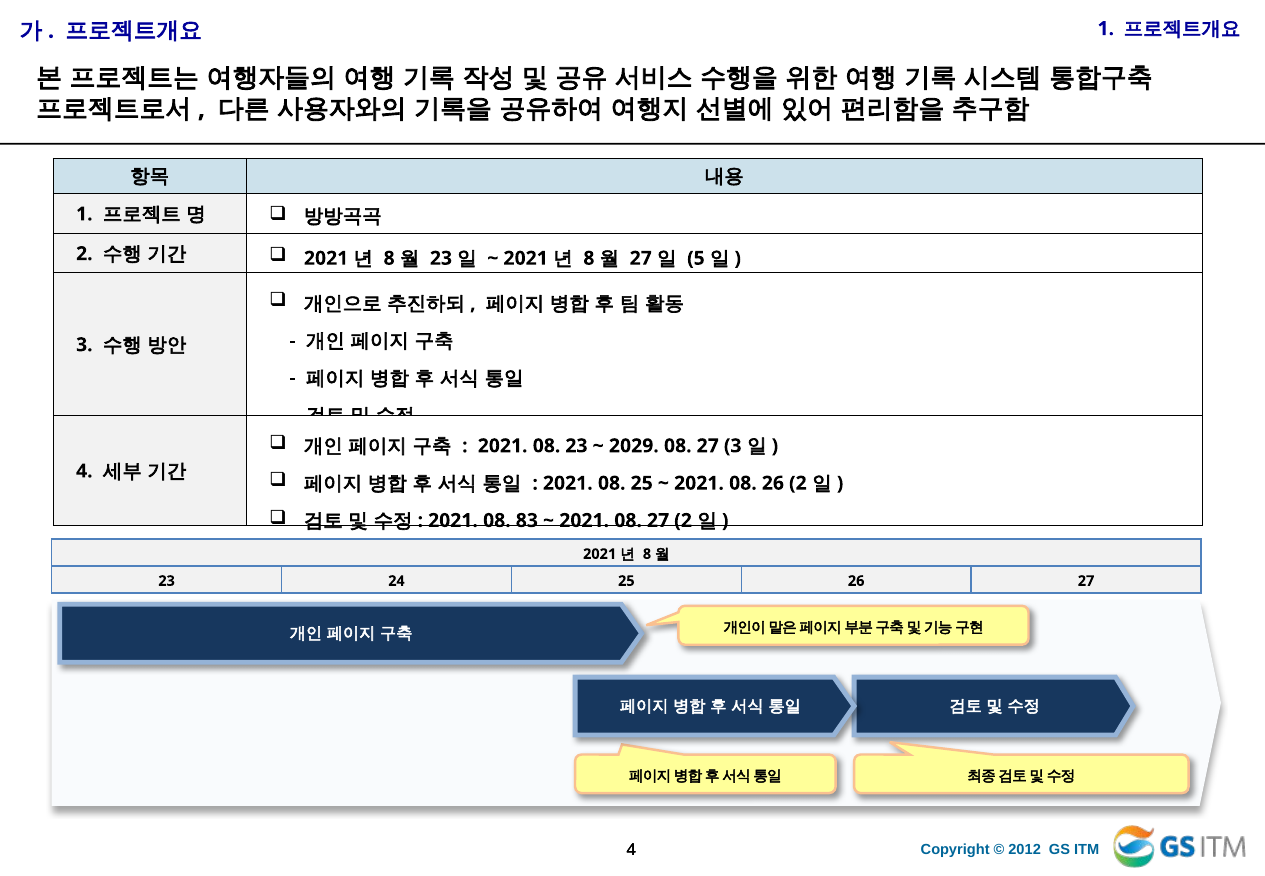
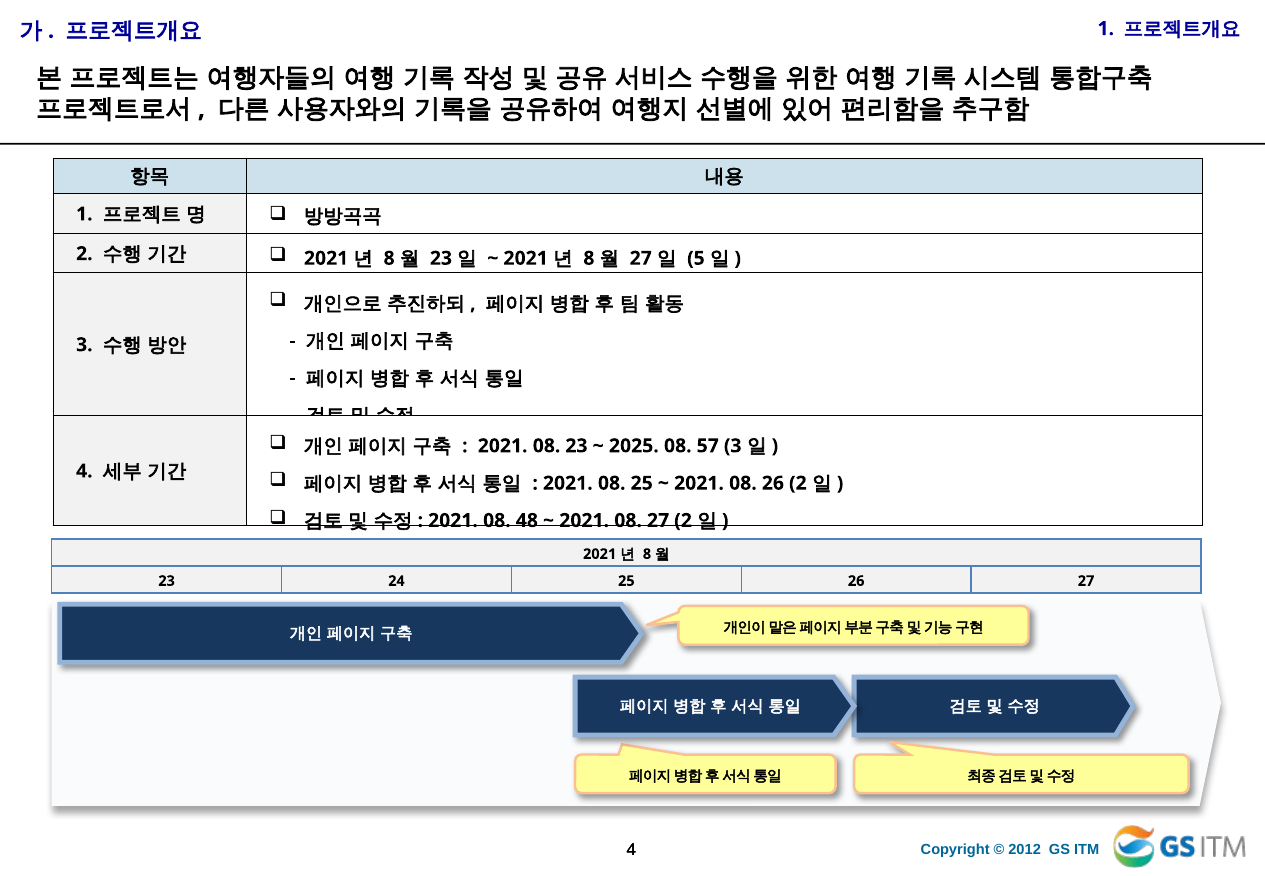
2029: 2029 -> 2025 (634, 446)
27: 27 -> 57 (708, 446)
83: 83 -> 48 (527, 520)
